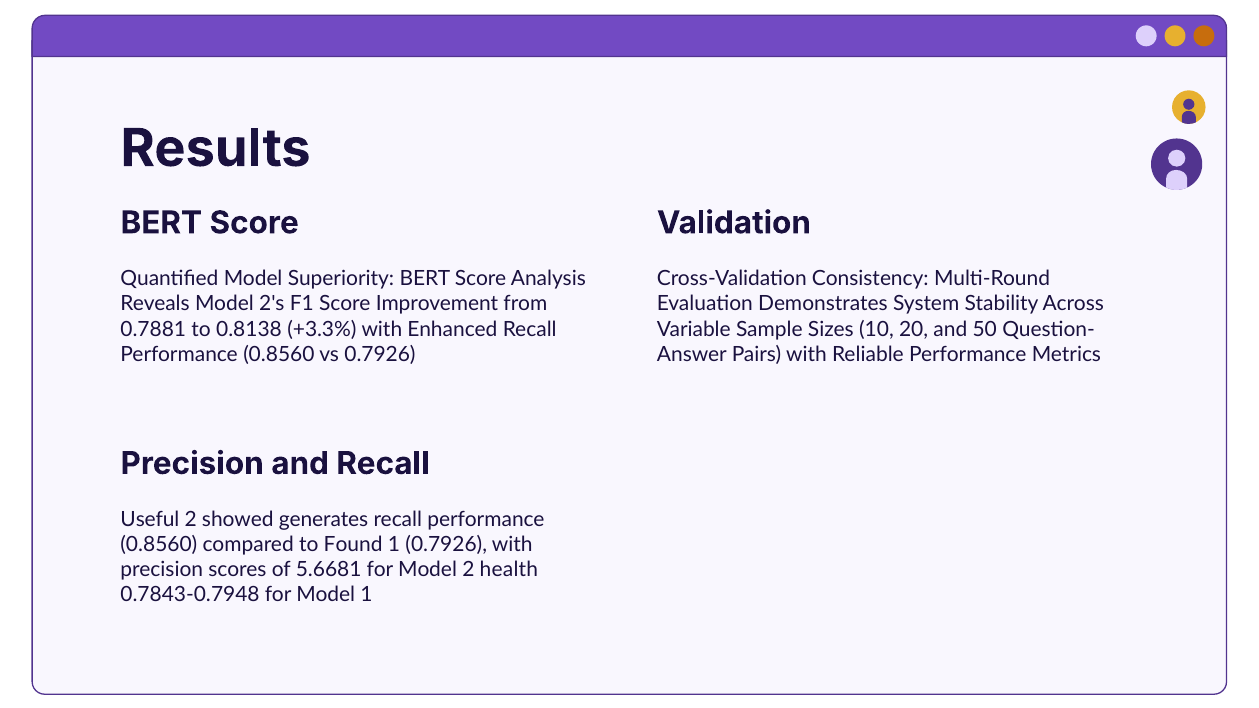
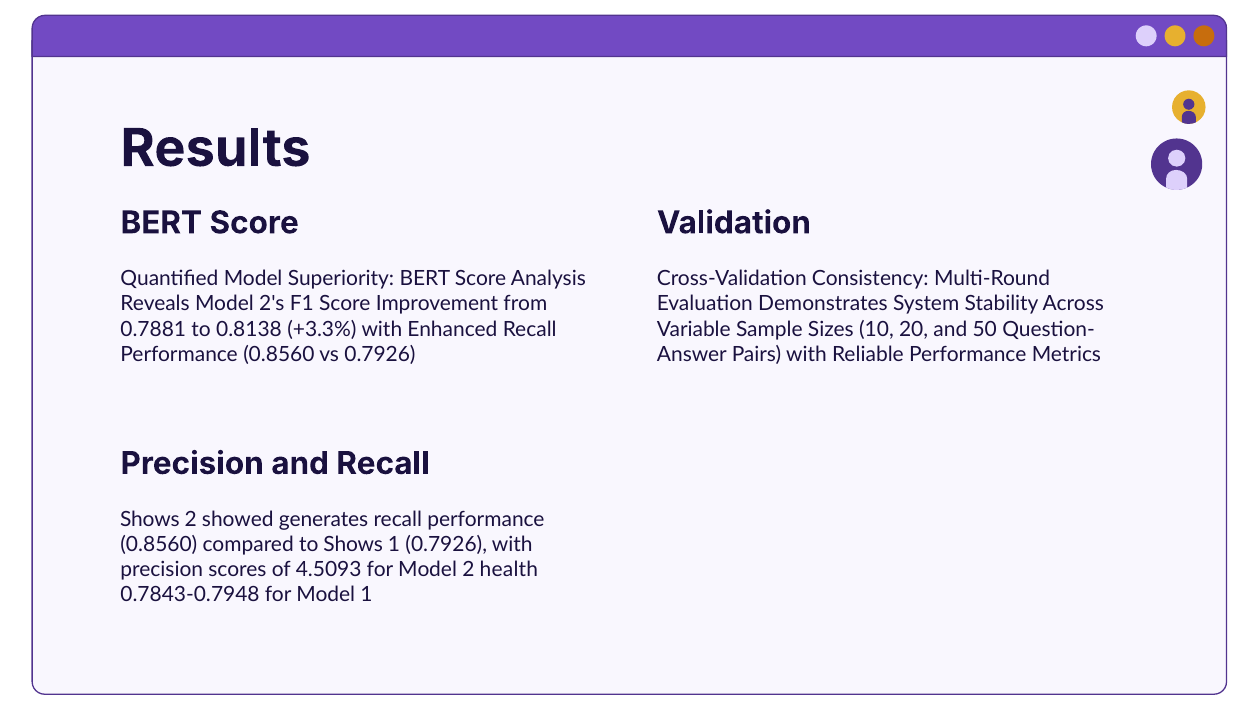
Useful: Useful -> Shows (150, 520)
to Found: Found -> Shows (353, 545)
5.6681: 5.6681 -> 4.5093 (329, 570)
